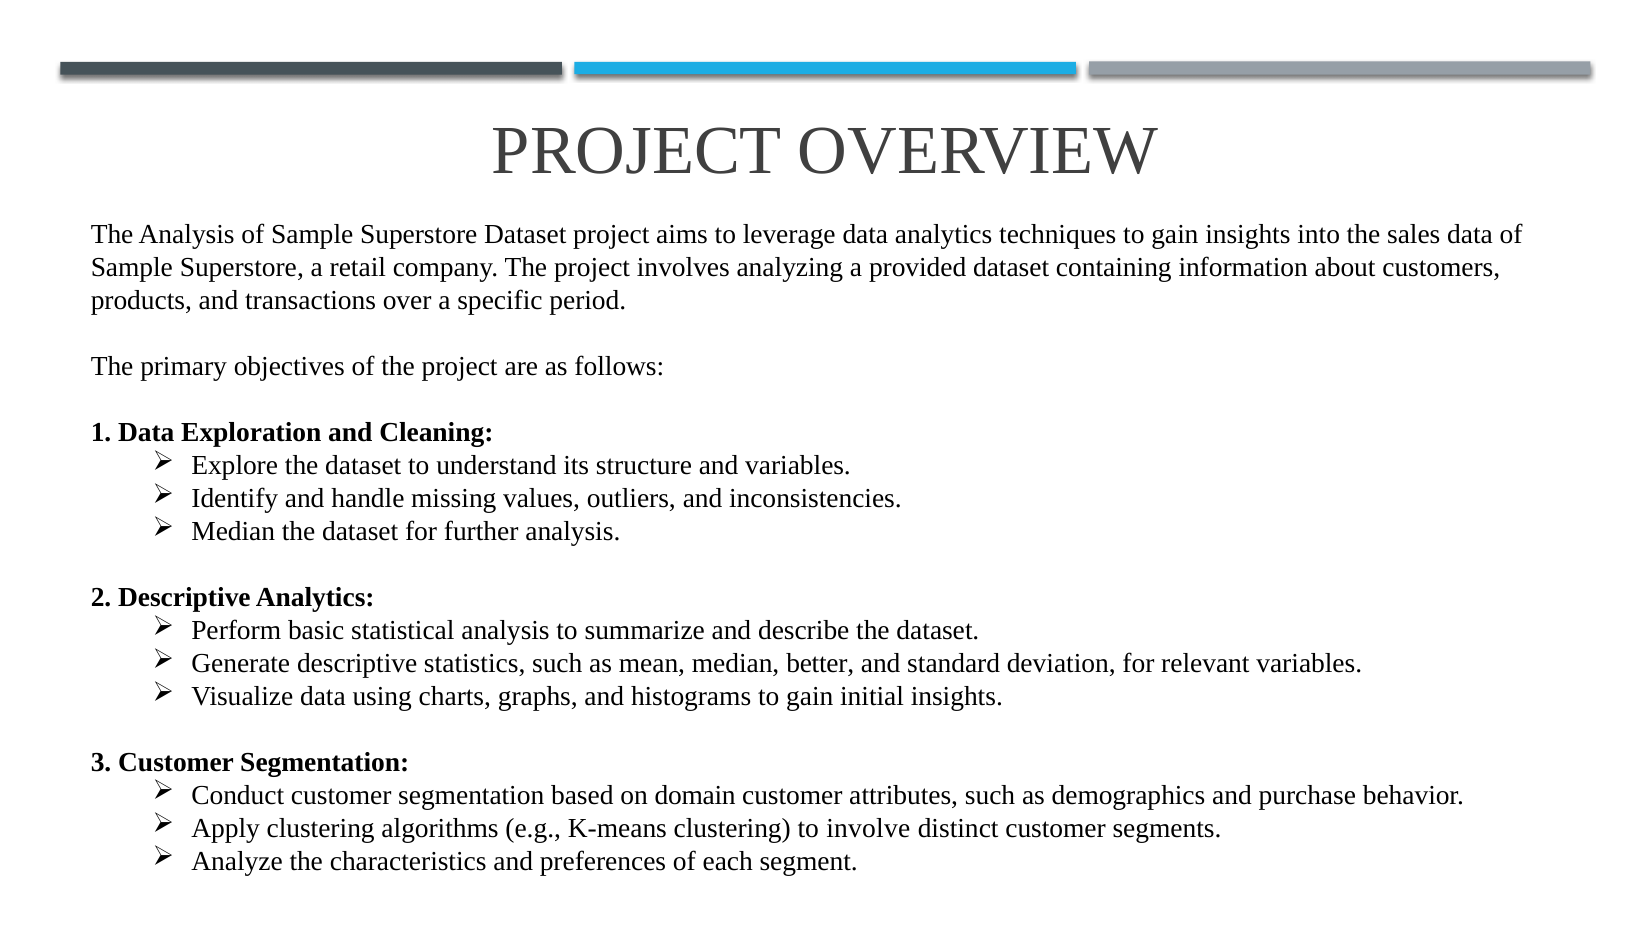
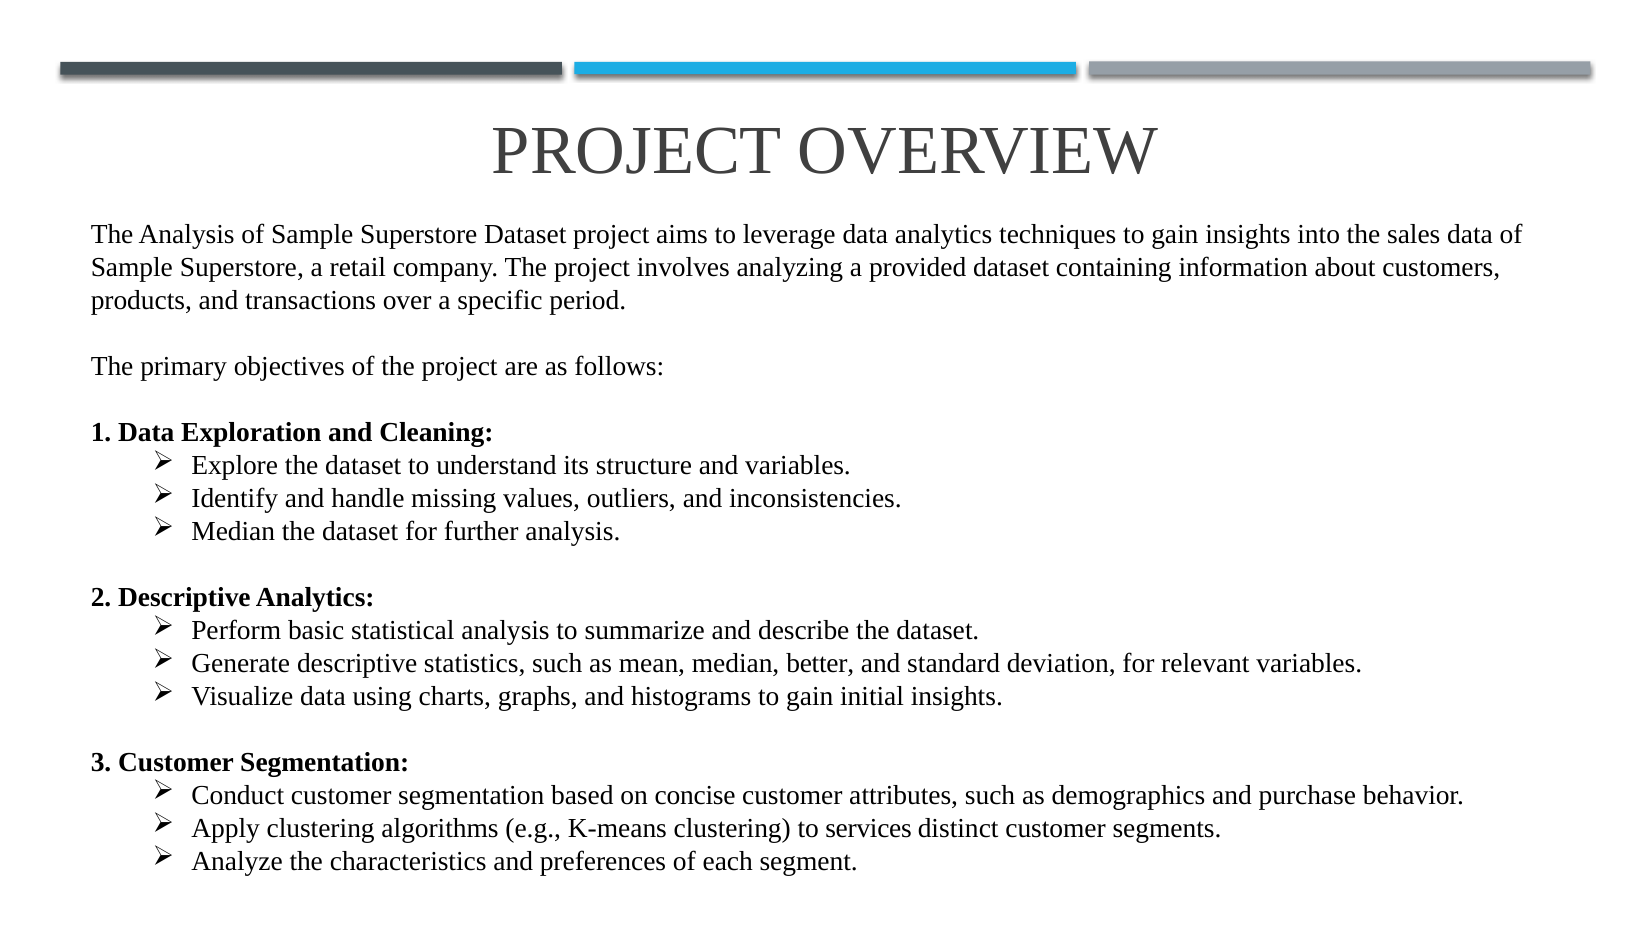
domain: domain -> concise (695, 796)
involve: involve -> services (869, 829)
